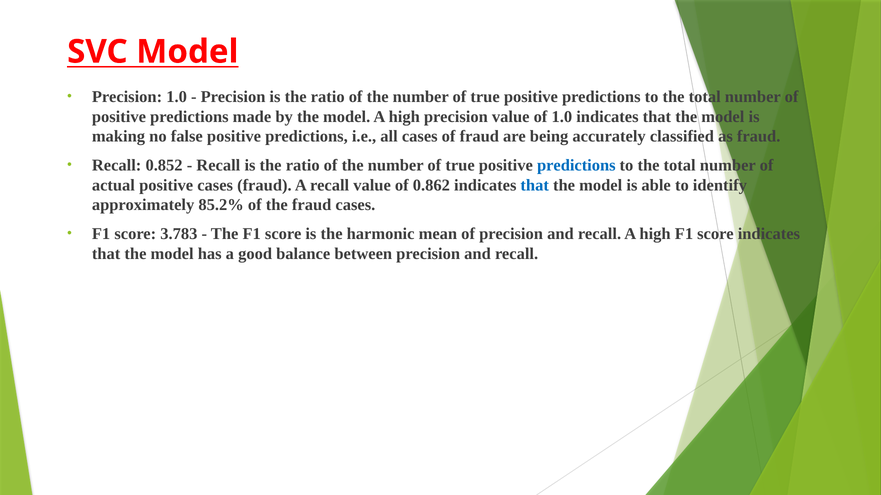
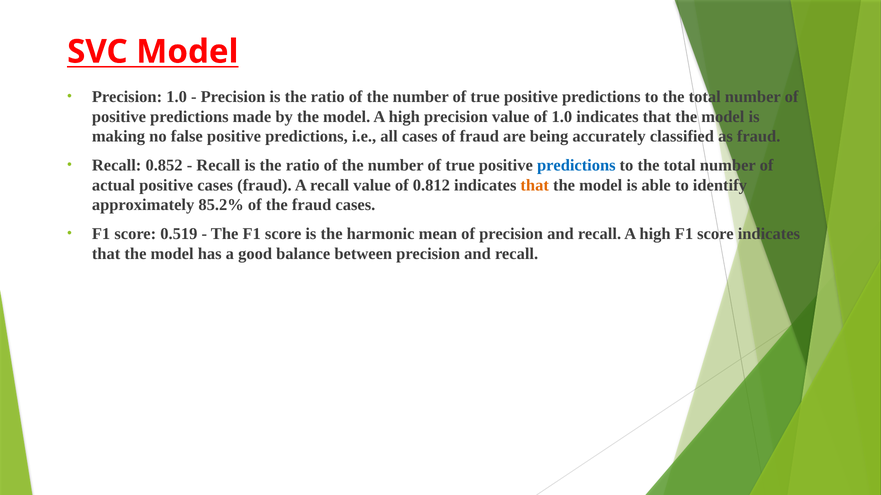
0.862: 0.862 -> 0.812 (431, 185)
that colour: blue -> orange (535, 185)
3.783: 3.783 -> 0.519 (179, 234)
